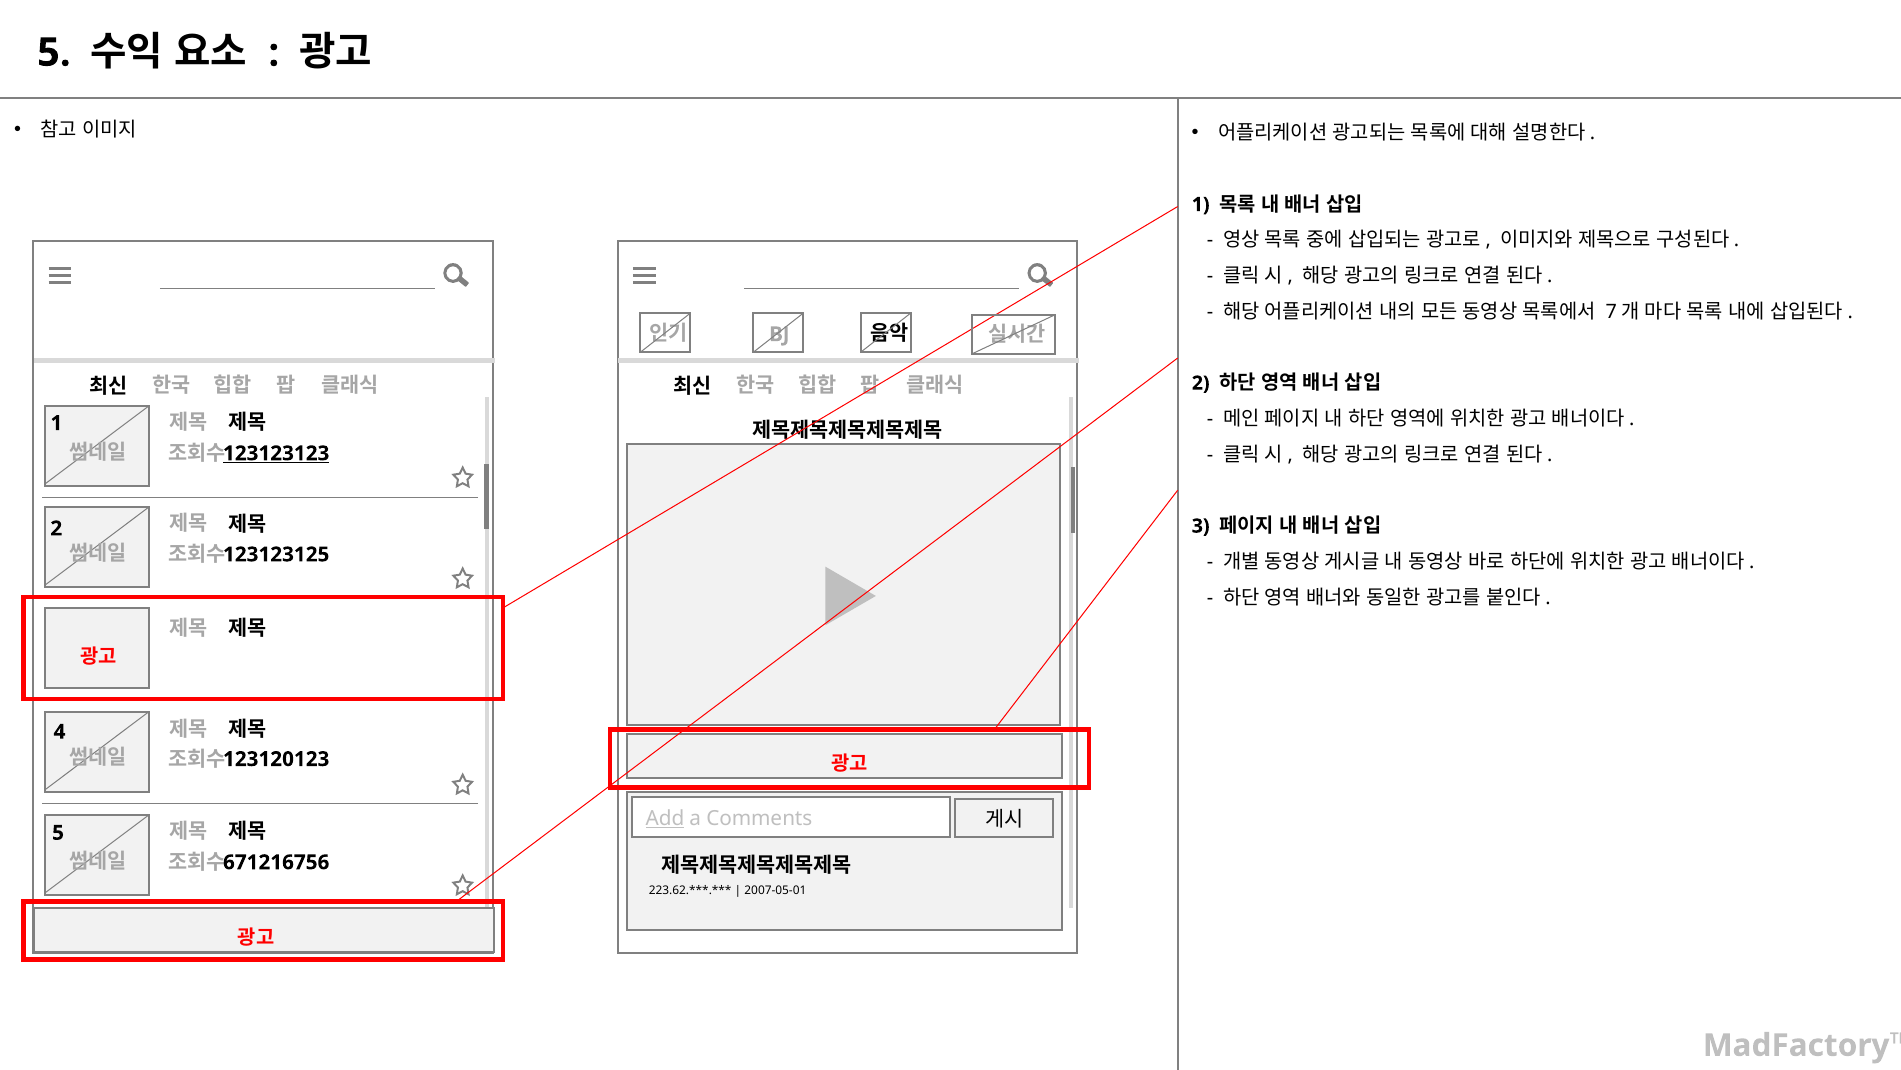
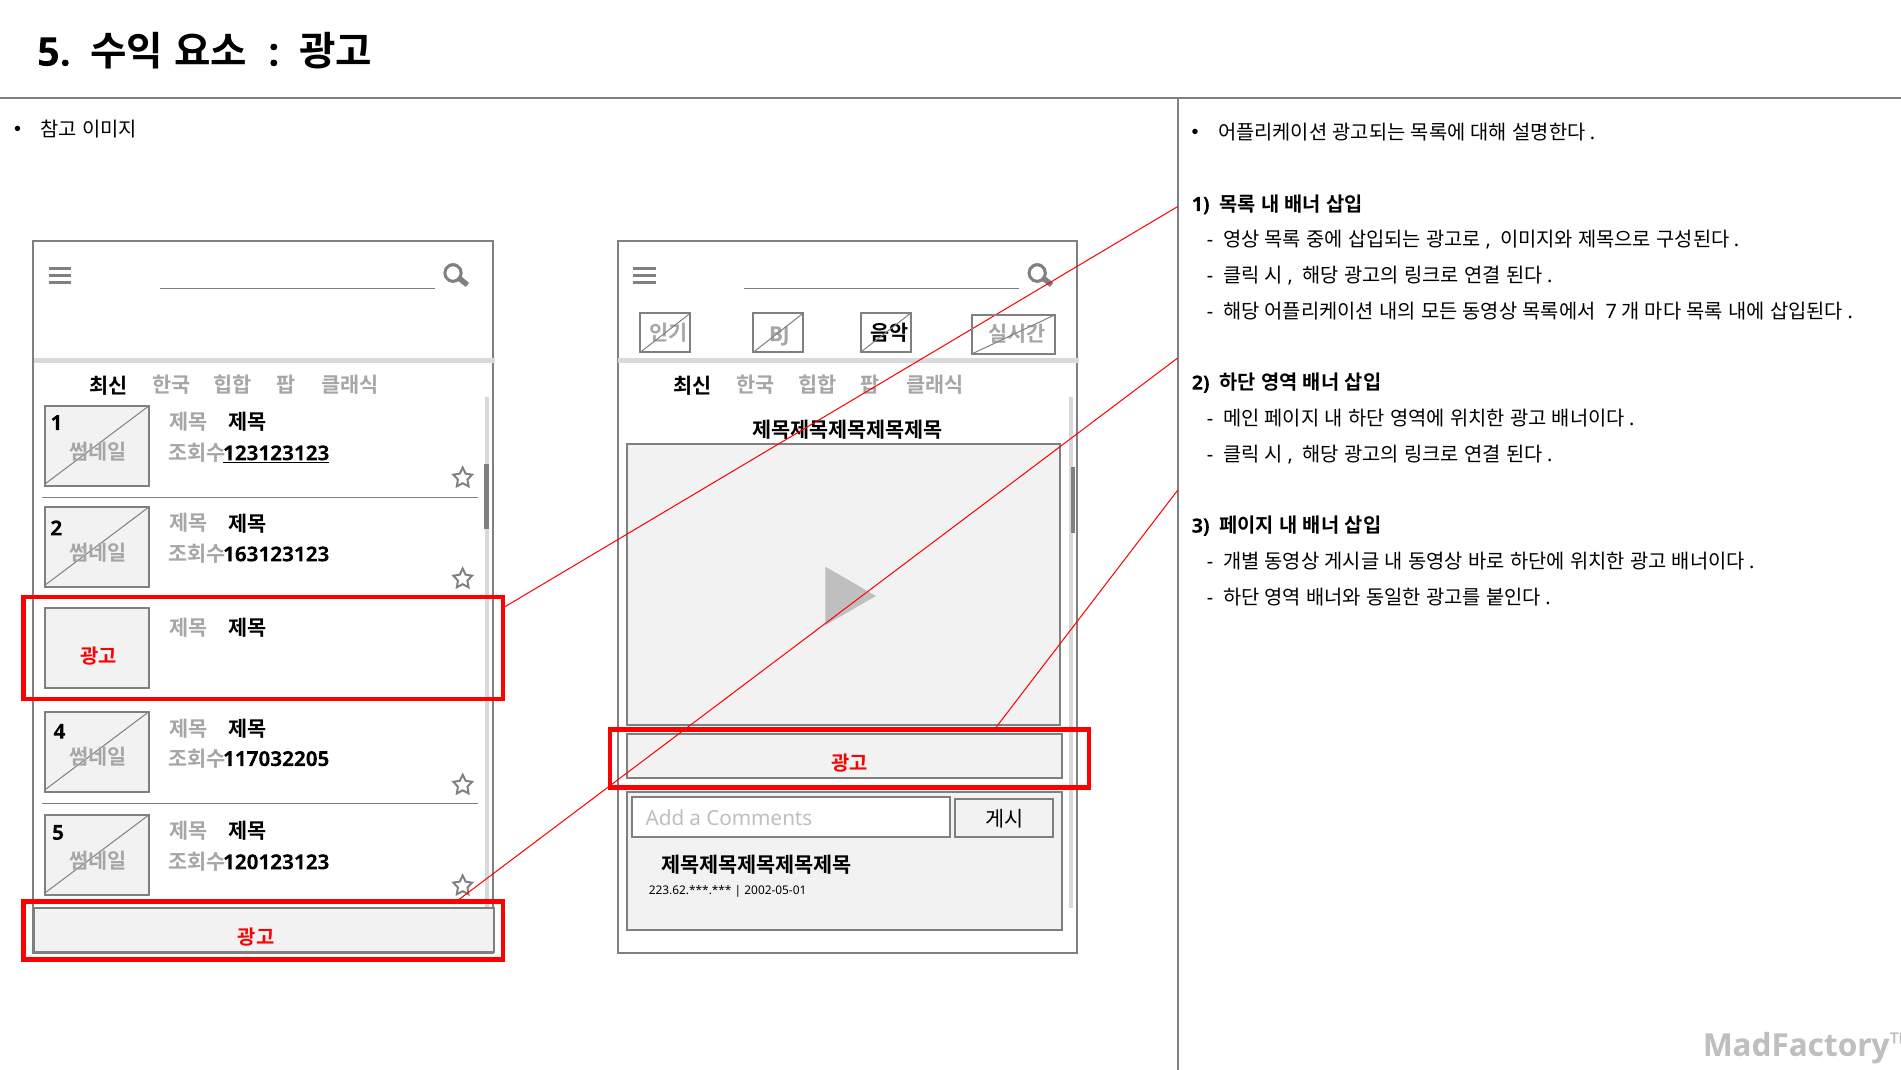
123123125: 123123125 -> 163123123 (276, 554)
123120123: 123120123 -> 117032205 (276, 759)
Add underline: present -> none (665, 818)
671216756: 671216756 -> 120123123 (276, 862)
2007-05-01: 2007-05-01 -> 2002-05-01 (775, 890)
